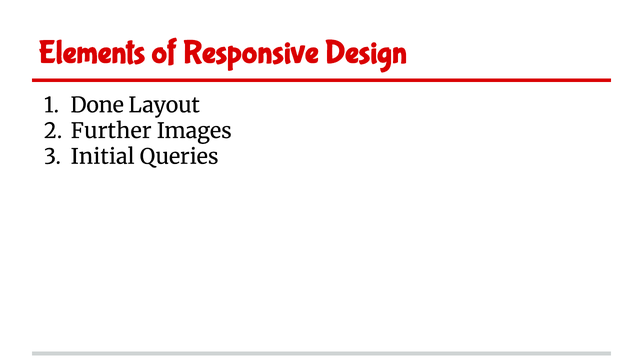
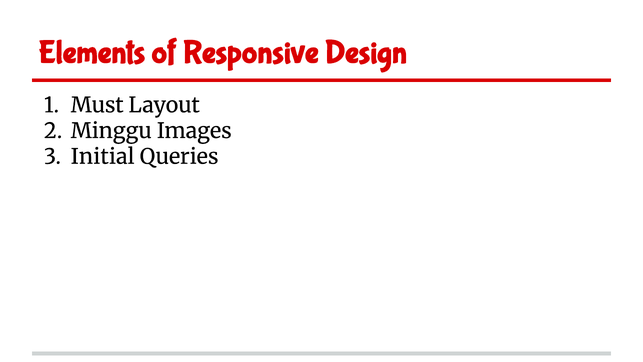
Done: Done -> Must (97, 105)
Further: Further -> Minggu (111, 131)
